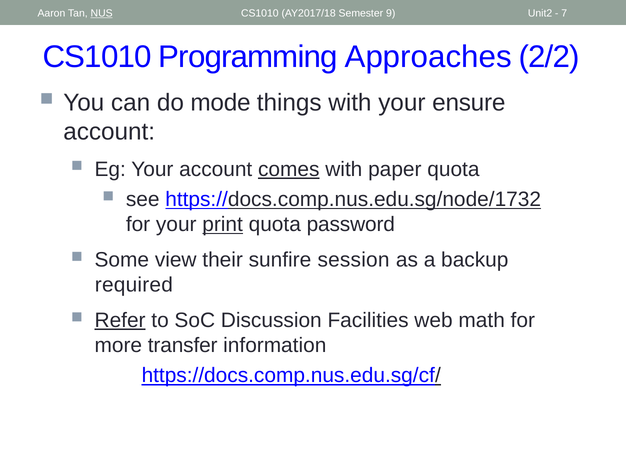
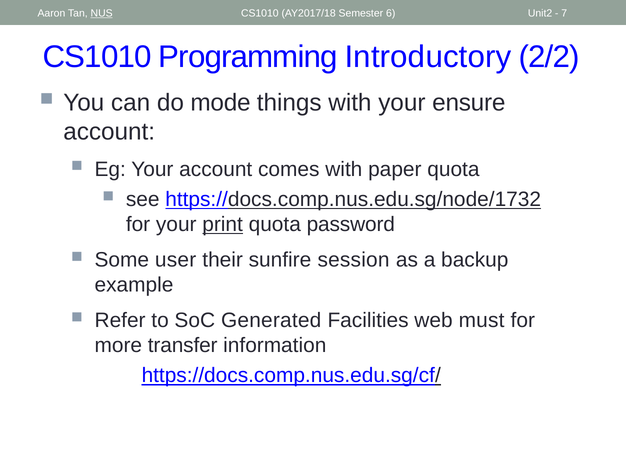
9: 9 -> 6 (391, 13)
Approaches: Approaches -> Introductory (428, 57)
comes underline: present -> none (289, 169)
view: view -> user (176, 260)
required: required -> example (134, 285)
Refer underline: present -> none (120, 321)
Discussion: Discussion -> Generated (271, 321)
math: math -> must (482, 321)
